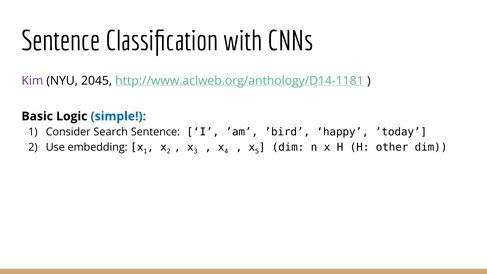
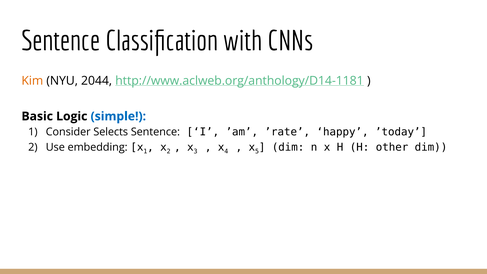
Kim colour: purple -> orange (32, 81)
2045: 2045 -> 2044 (97, 81)
Search: Search -> Selects (111, 132)
’bird: ’bird -> ’rate (287, 132)
